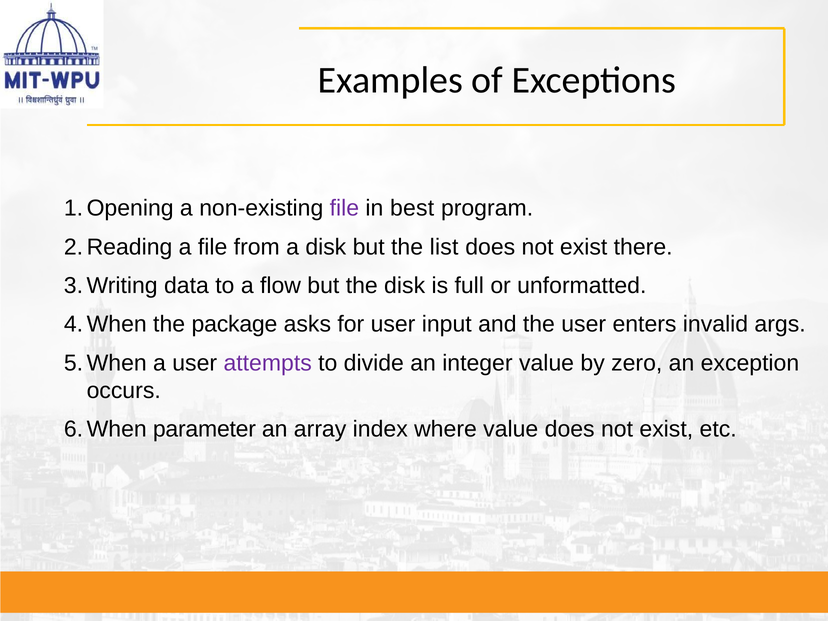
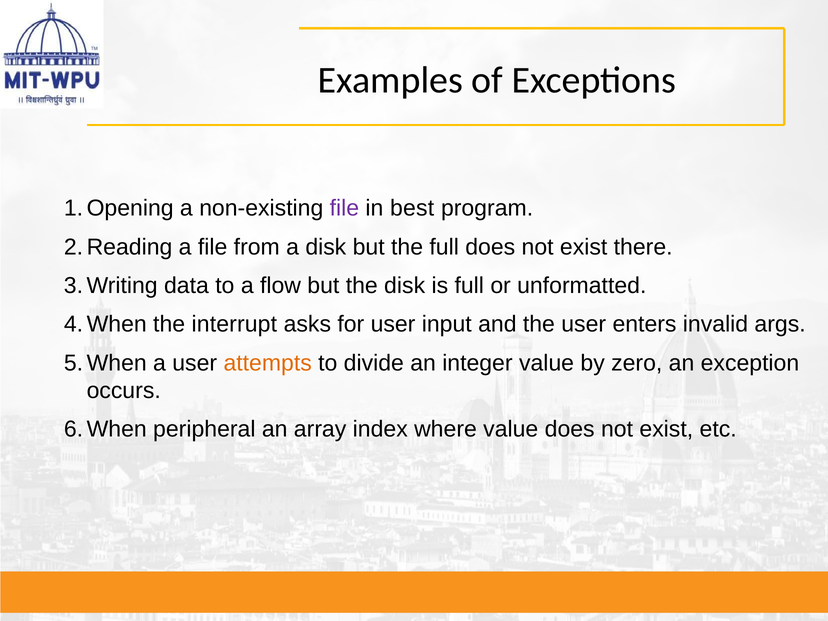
the list: list -> full (444, 247)
package: package -> interrupt (234, 324)
attempts colour: purple -> orange (268, 363)
parameter: parameter -> peripheral (204, 429)
